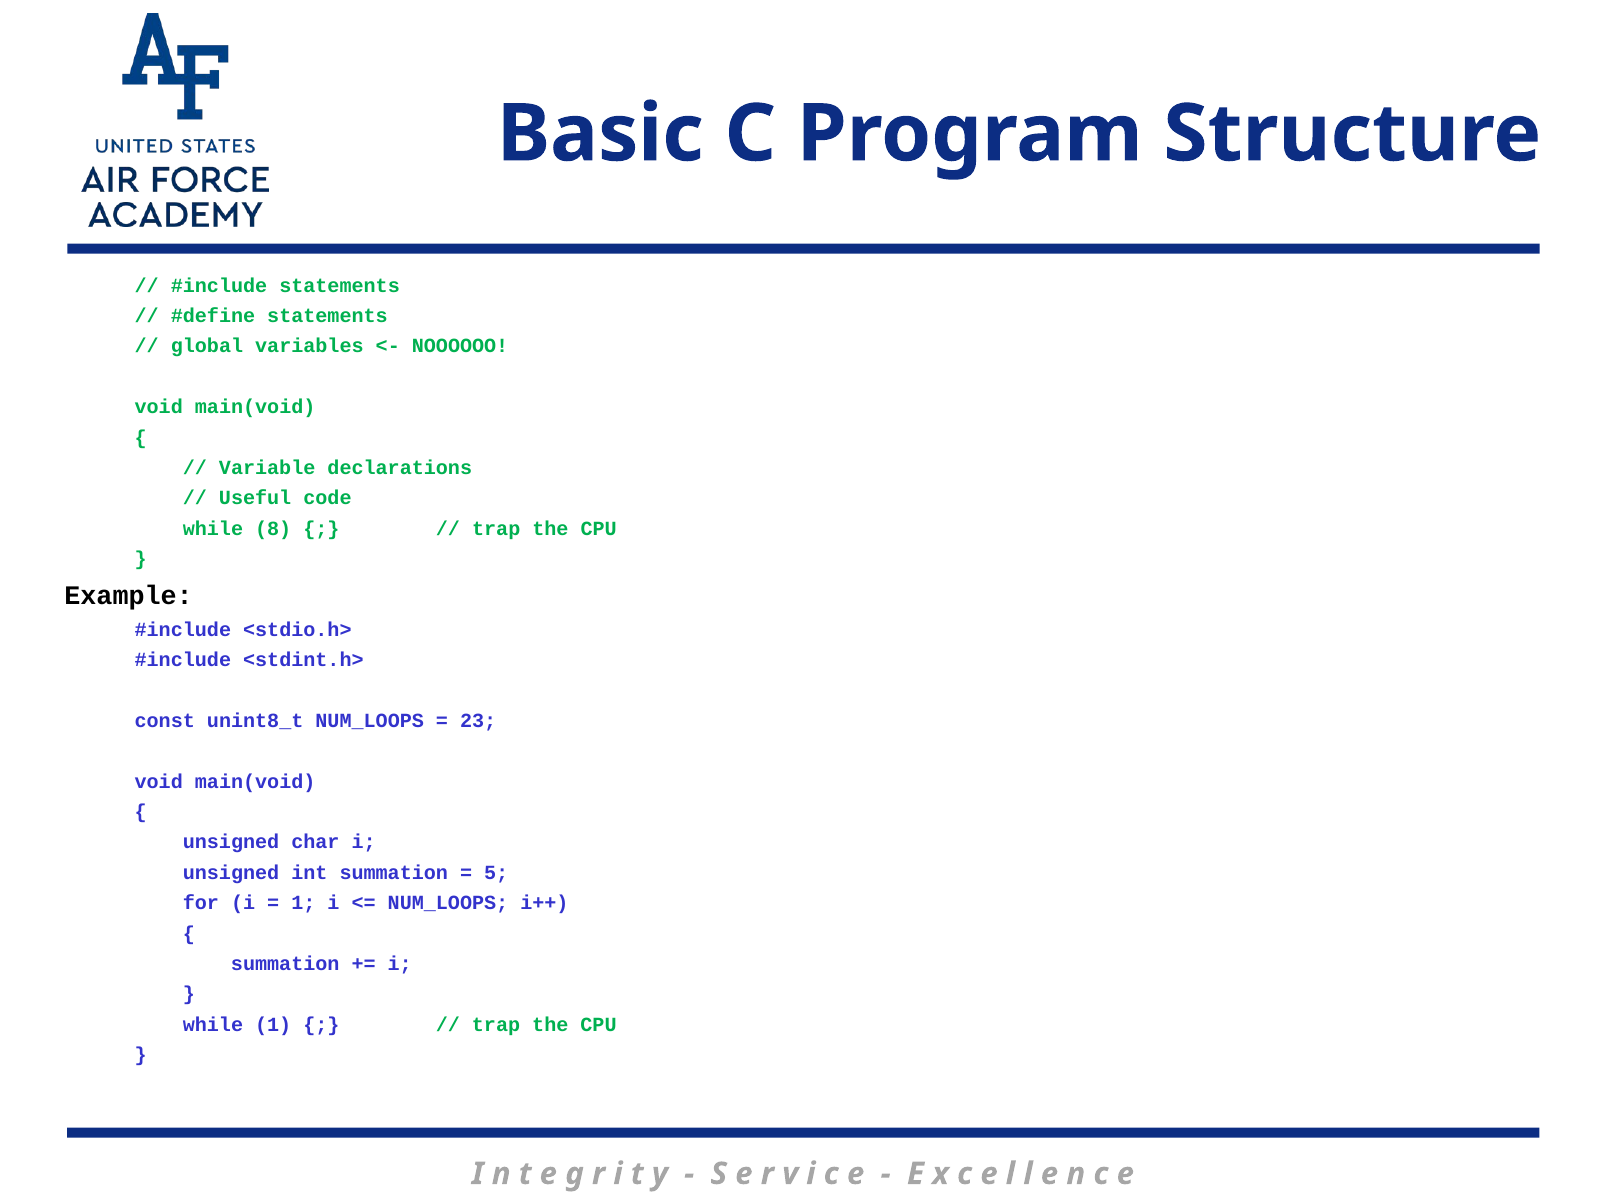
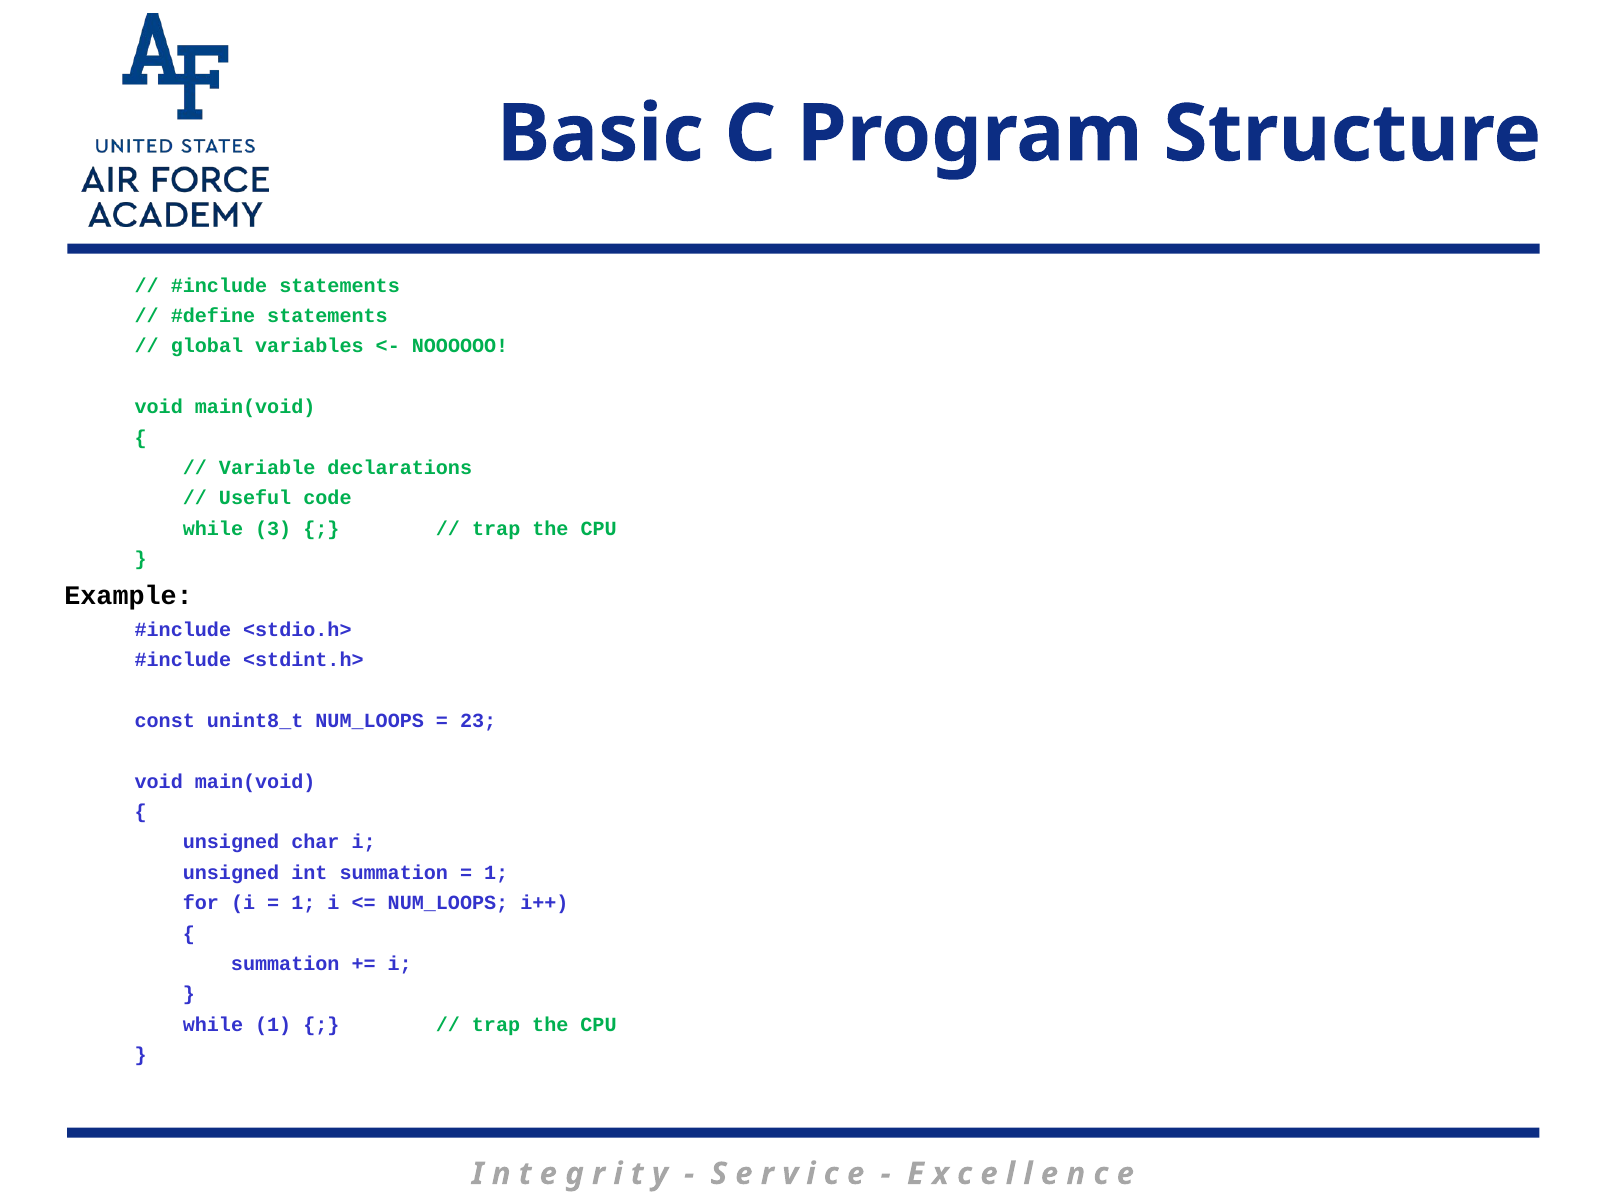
8: 8 -> 3 (273, 529)
5: 5 -> 1 (496, 873)
